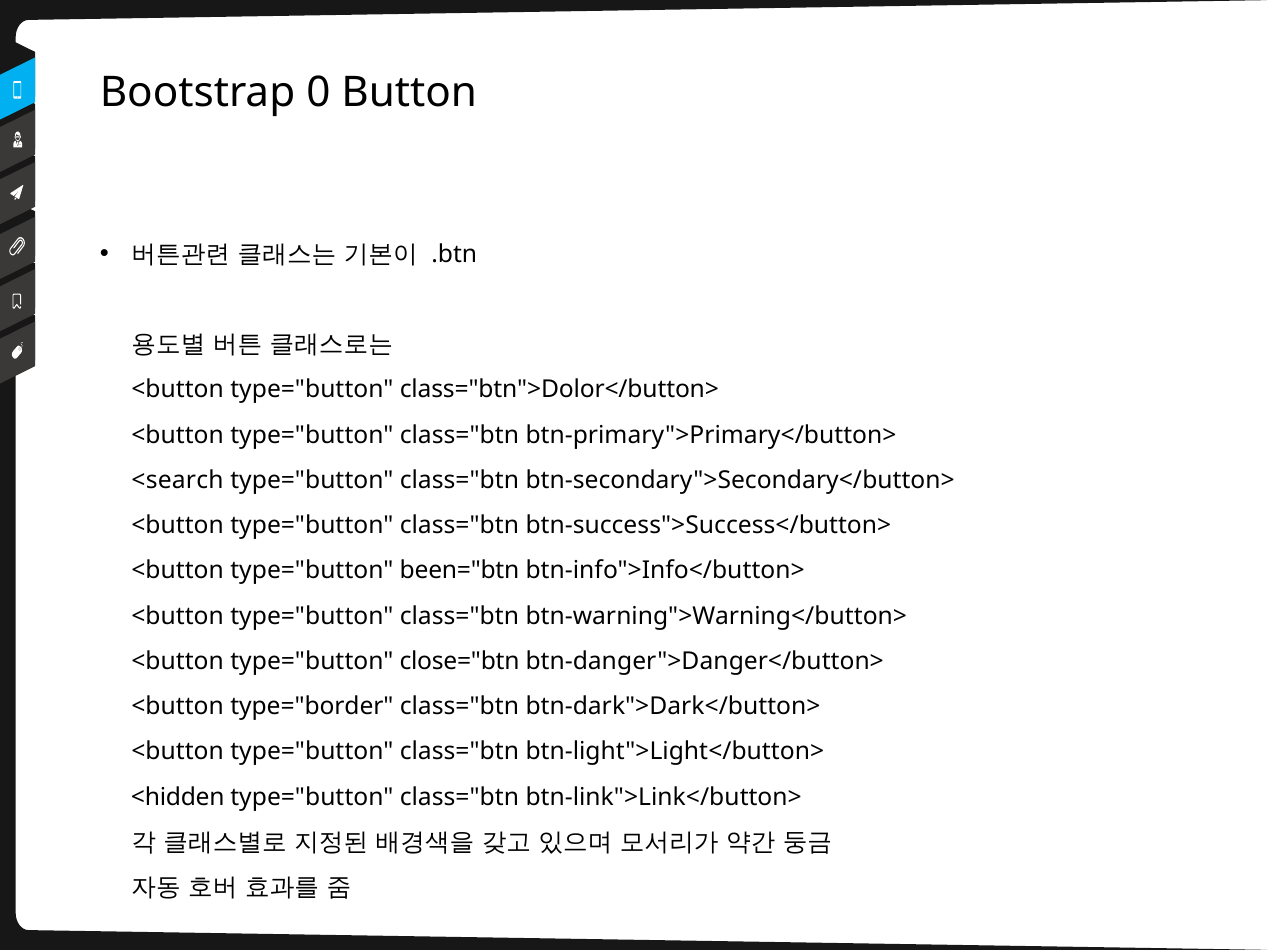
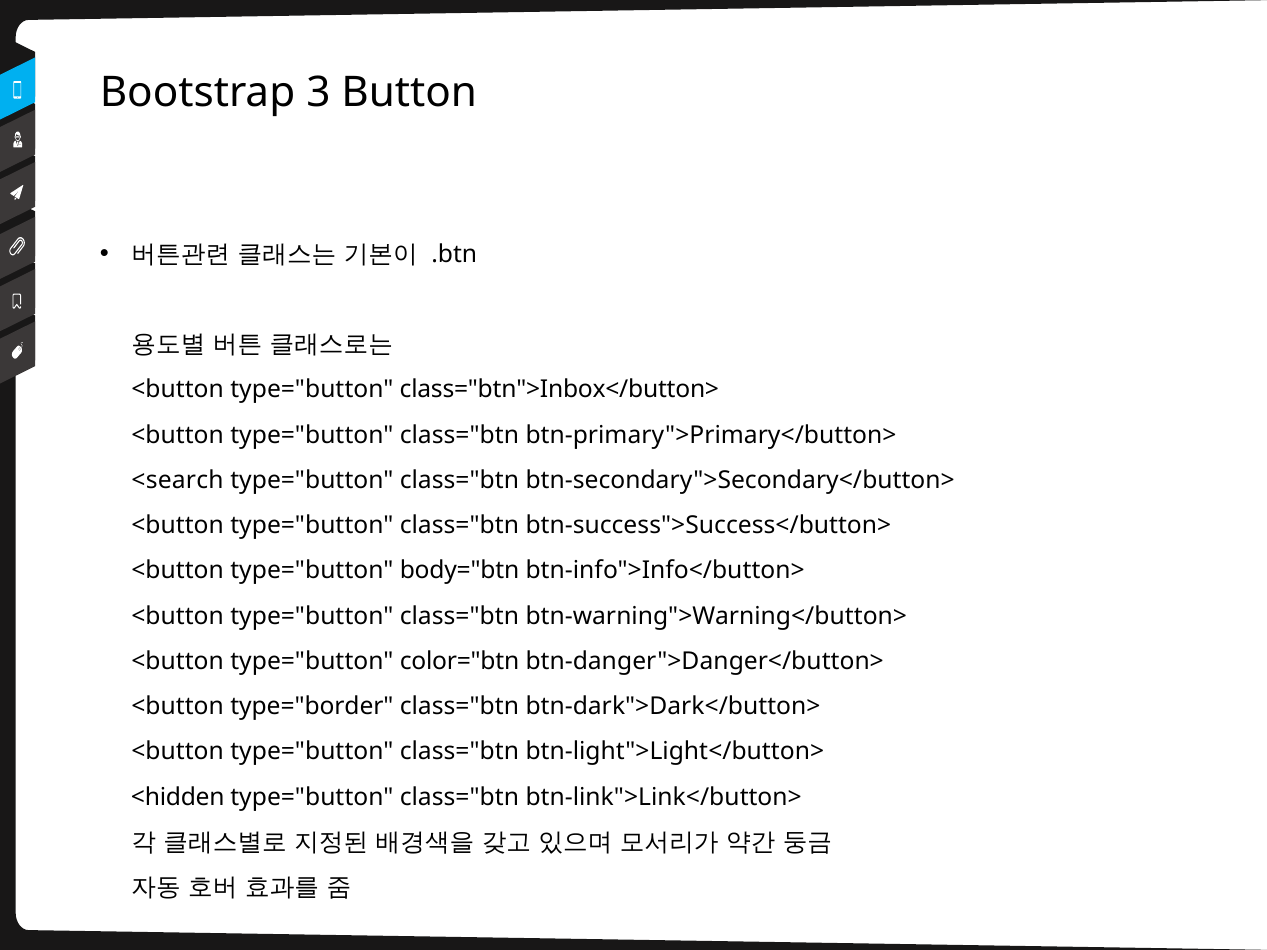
0: 0 -> 3 (318, 93)
class="btn">Dolor</button>: class="btn">Dolor</button> -> class="btn">Inbox</button> (559, 390)
been="btn: been="btn -> body="btn (460, 571)
close="btn: close="btn -> color="btn (460, 661)
